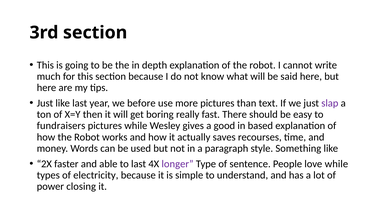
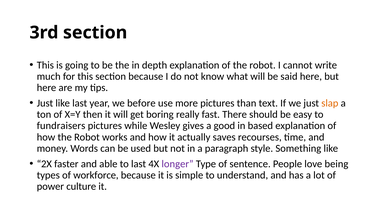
slap colour: purple -> orange (330, 103)
love while: while -> being (336, 164)
electricity: electricity -> workforce (96, 175)
closing: closing -> culture (81, 186)
